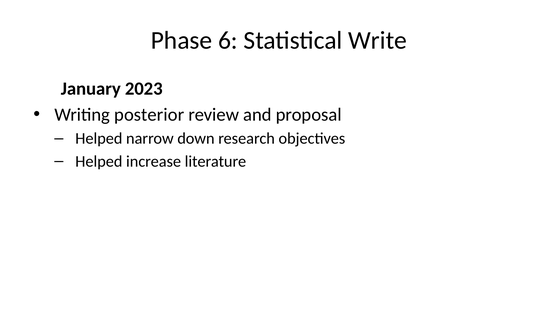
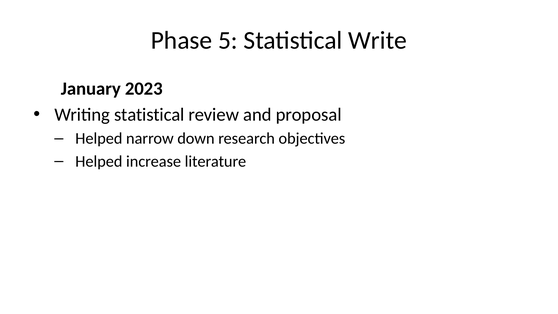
6: 6 -> 5 (228, 40)
Writing posterior: posterior -> statistical (149, 115)
